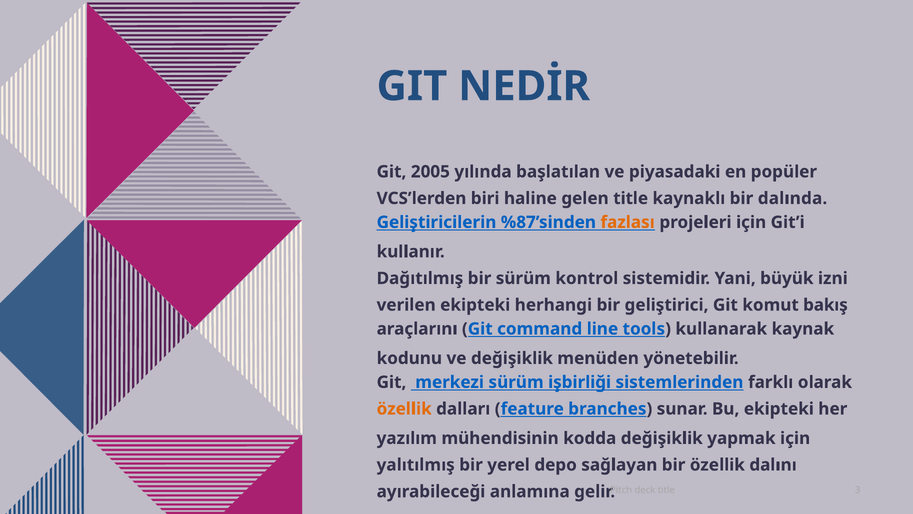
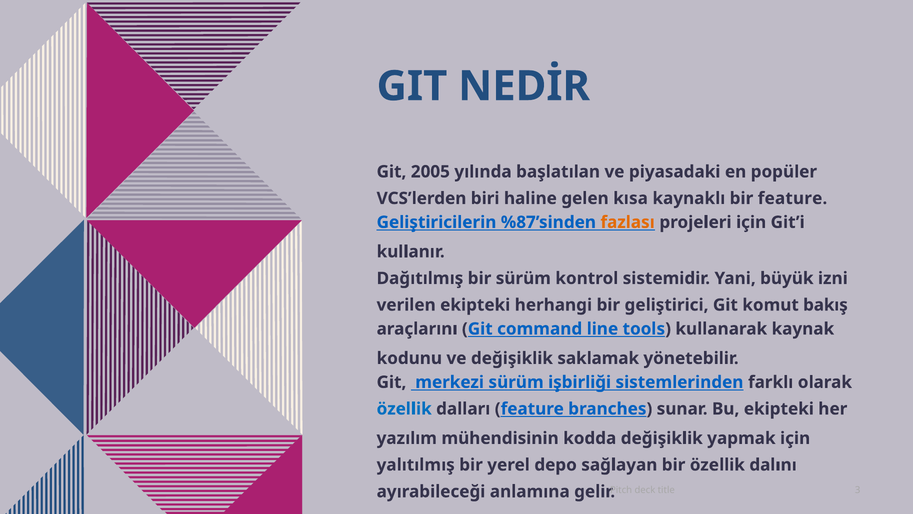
gelen title: title -> kısa (631, 198)
bir dalında: dalında -> feature (793, 198)
menüden: menüden -> saklamak (598, 358)
özellik colour: orange -> blue (404, 409)
